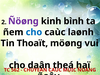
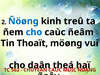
Ñöøng colour: purple -> blue (23, 21)
bình: bình -> treû (74, 21)
laønh: laønh -> ñeâm (81, 32)
